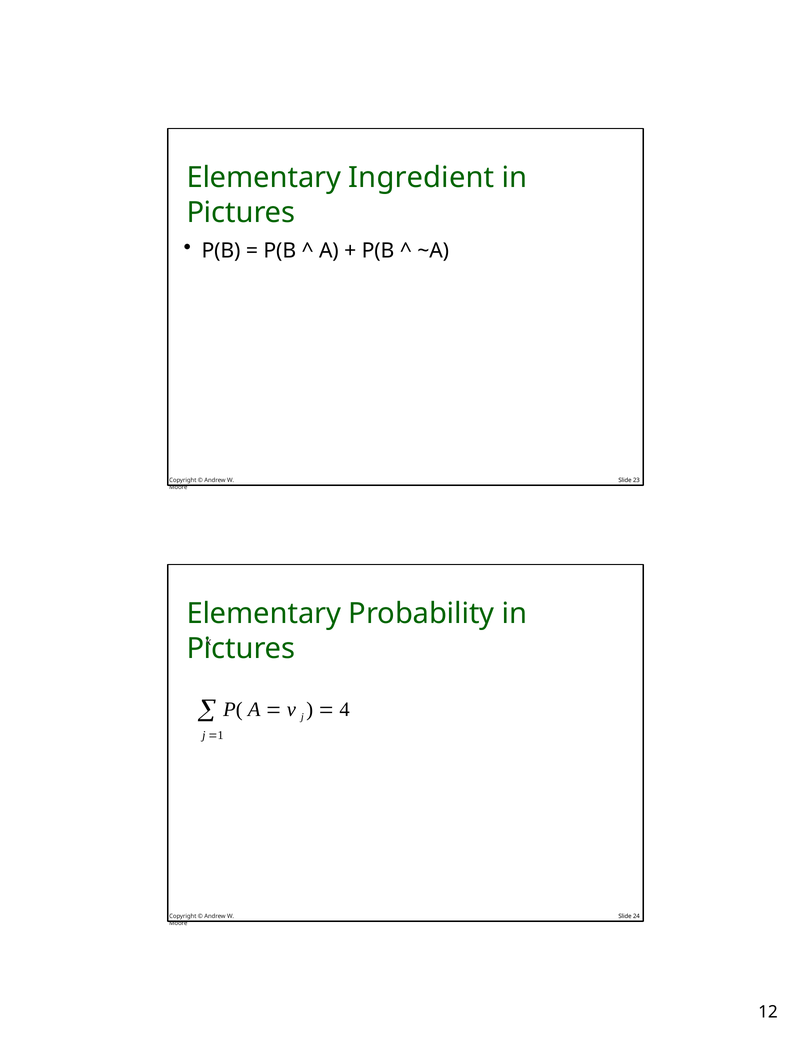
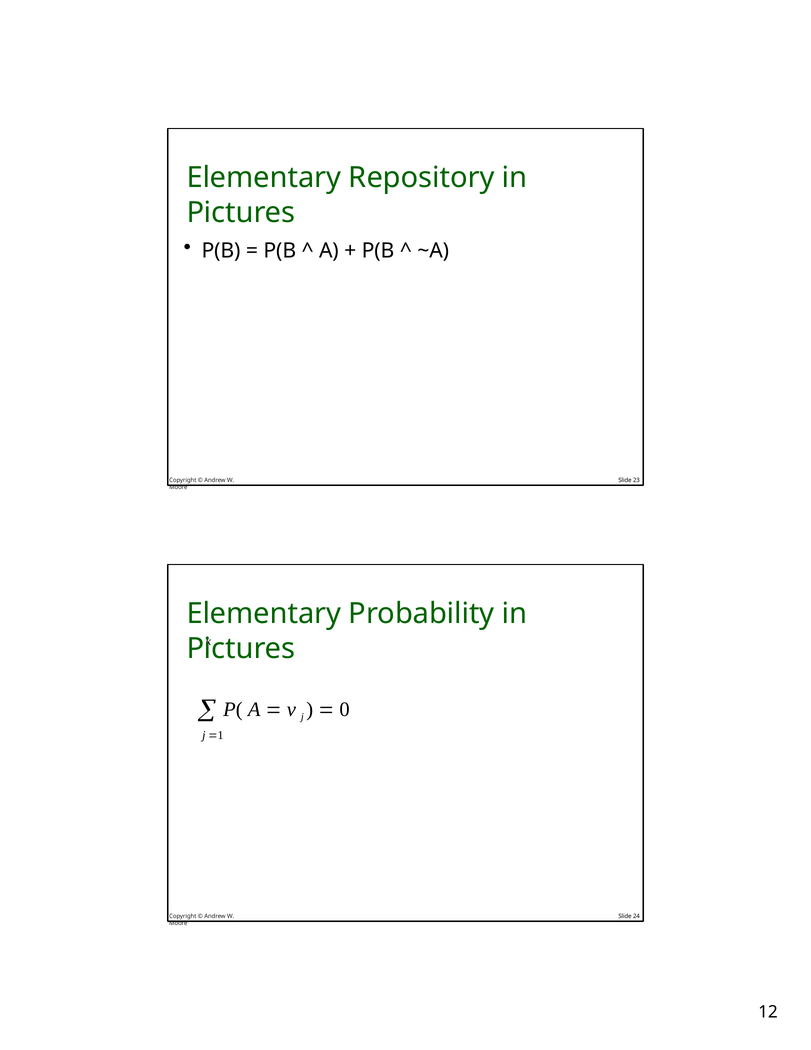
Ingredient: Ingredient -> Repository (421, 177)
4: 4 -> 0 (345, 709)
